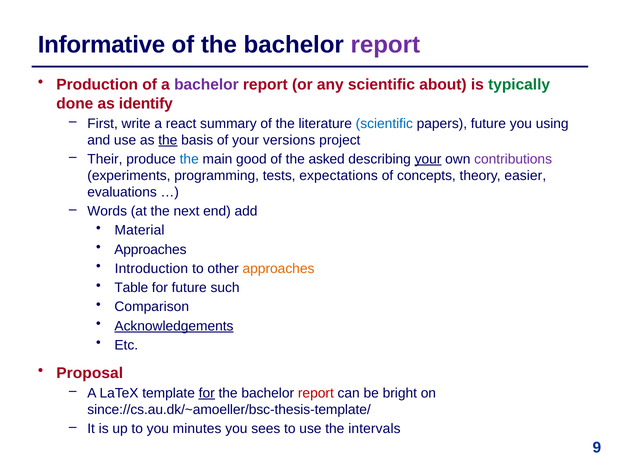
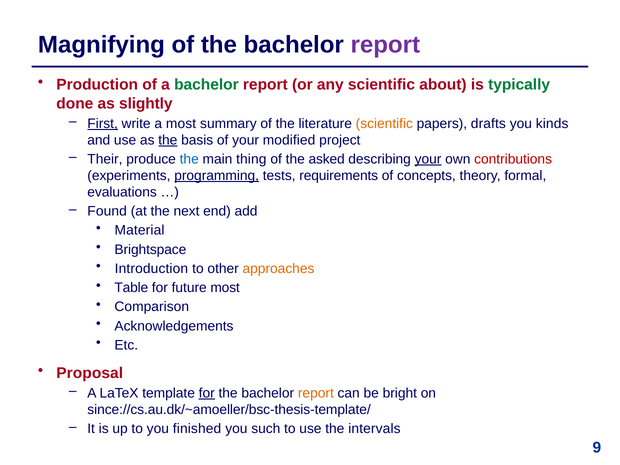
Informative: Informative -> Magnifying (101, 45)
bachelor colour: purple -> green (206, 85)
identify: identify -> slightly (146, 103)
First underline: none -> present (103, 123)
a react: react -> most (181, 123)
scientific colour: blue -> orange (384, 123)
papers future: future -> drafts (488, 123)
using: using -> kinds (552, 123)
versions: versions -> modified (289, 140)
good: good -> thing (251, 159)
contributions colour: purple -> red (513, 159)
programming underline: none -> present (217, 176)
expectations: expectations -> requirements (339, 176)
easier: easier -> formal (525, 176)
Words: Words -> Found (107, 211)
Approaches: Approaches -> Brightspace (150, 250)
future such: such -> most (225, 288)
Acknowledgements underline: present -> none (174, 326)
report colour: red -> orange (316, 393)
minutes: minutes -> finished (197, 429)
sees: sees -> such (266, 429)
